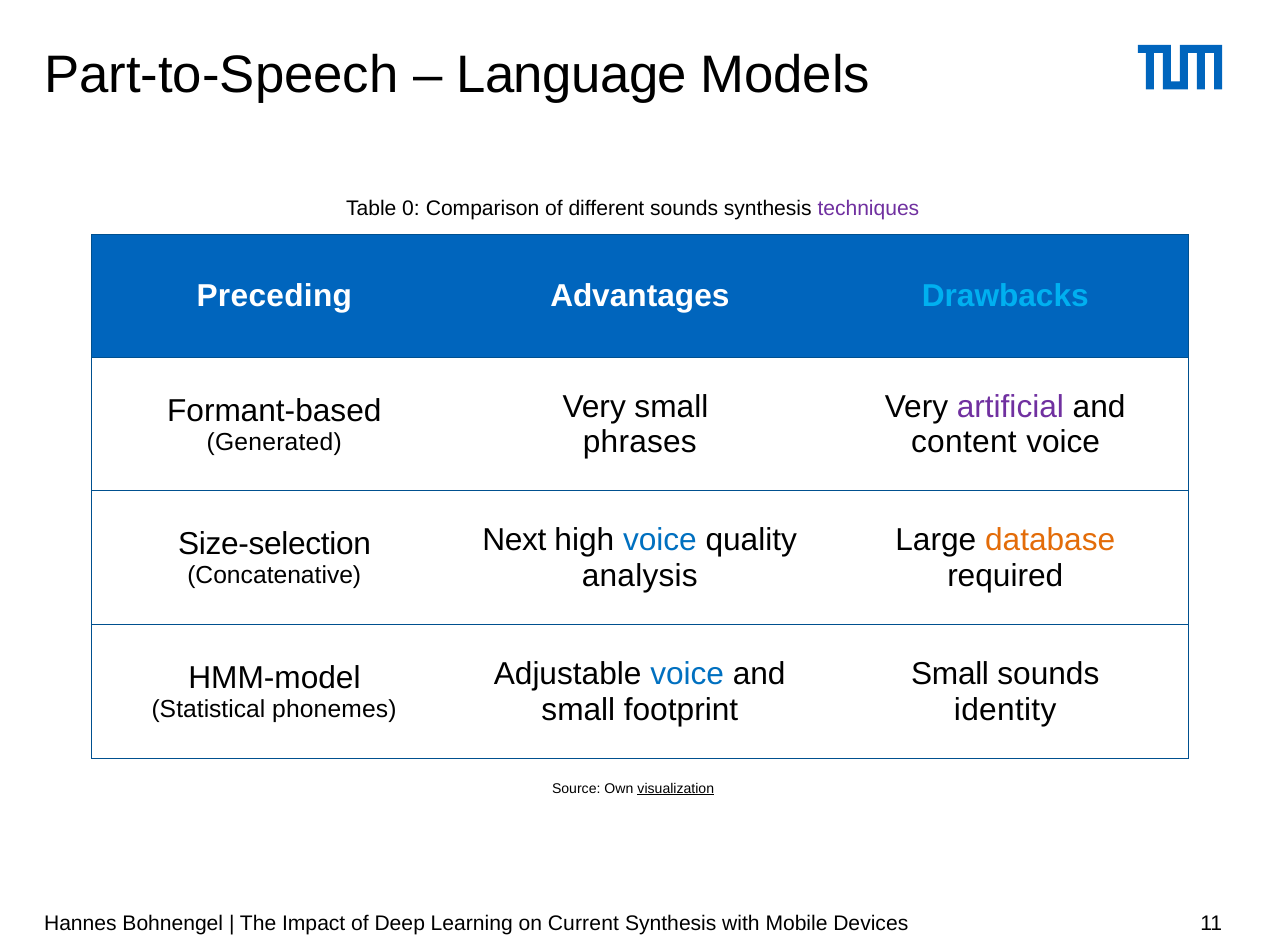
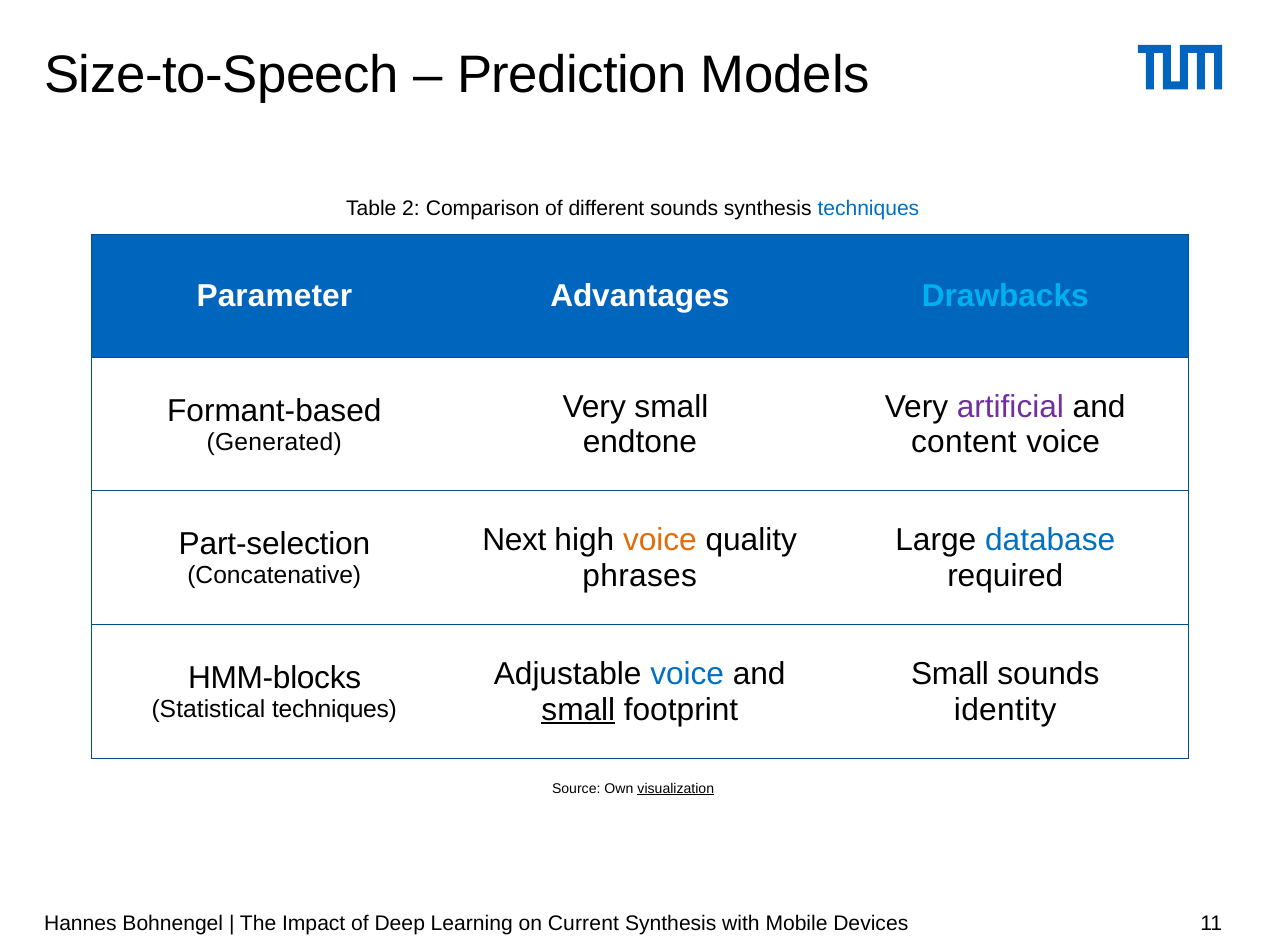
Part-to-Speech: Part-to-Speech -> Size-to-Speech (222, 75)
Language: Language -> Prediction (572, 75)
0: 0 -> 2 (411, 208)
techniques colour: purple -> blue (868, 208)
Preceding: Preceding -> Parameter (274, 296)
phrases: phrases -> endtone (640, 442)
voice colour: blue -> orange (660, 540)
database colour: orange -> blue (1050, 540)
Size-selection: Size-selection -> Part-selection (274, 544)
analysis: analysis -> phrases (640, 576)
HMM-model: HMM-model -> HMM-blocks (275, 678)
small underline: none -> present (578, 709)
Statistical phonemes: phonemes -> techniques (335, 709)
